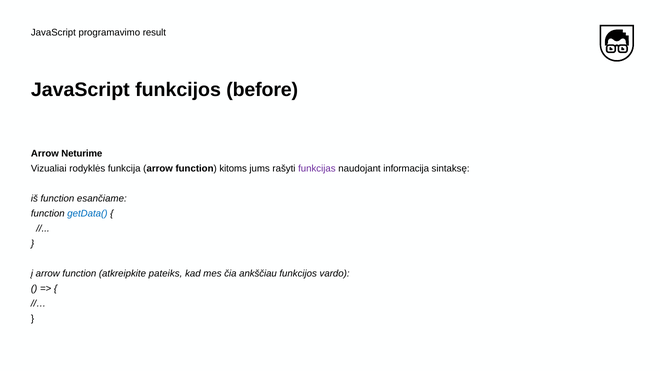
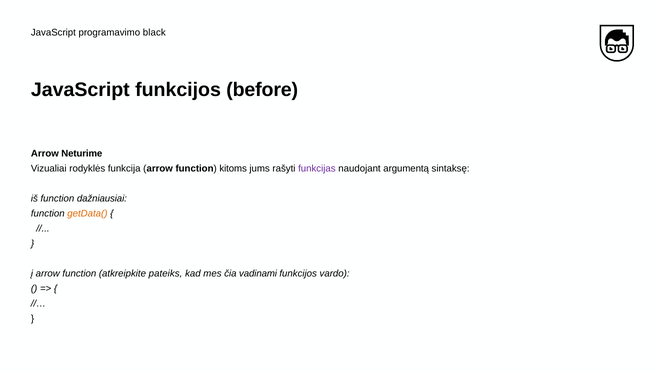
result: result -> black (154, 33)
informacija: informacija -> argumentą (406, 169)
esančiame: esančiame -> dažniausiai (102, 199)
getData( colour: blue -> orange (87, 214)
ankščiau: ankščiau -> vadinami (258, 274)
